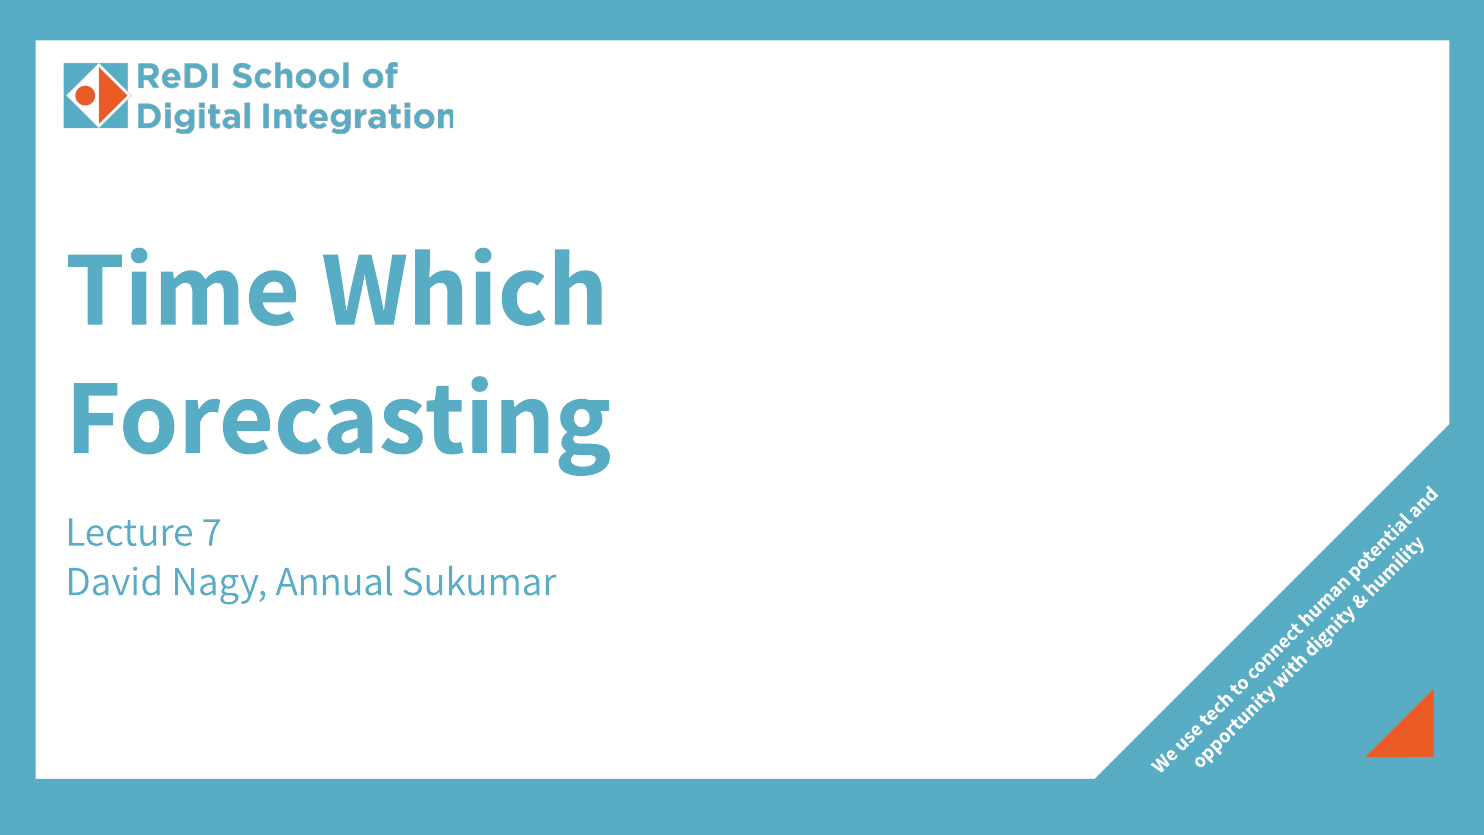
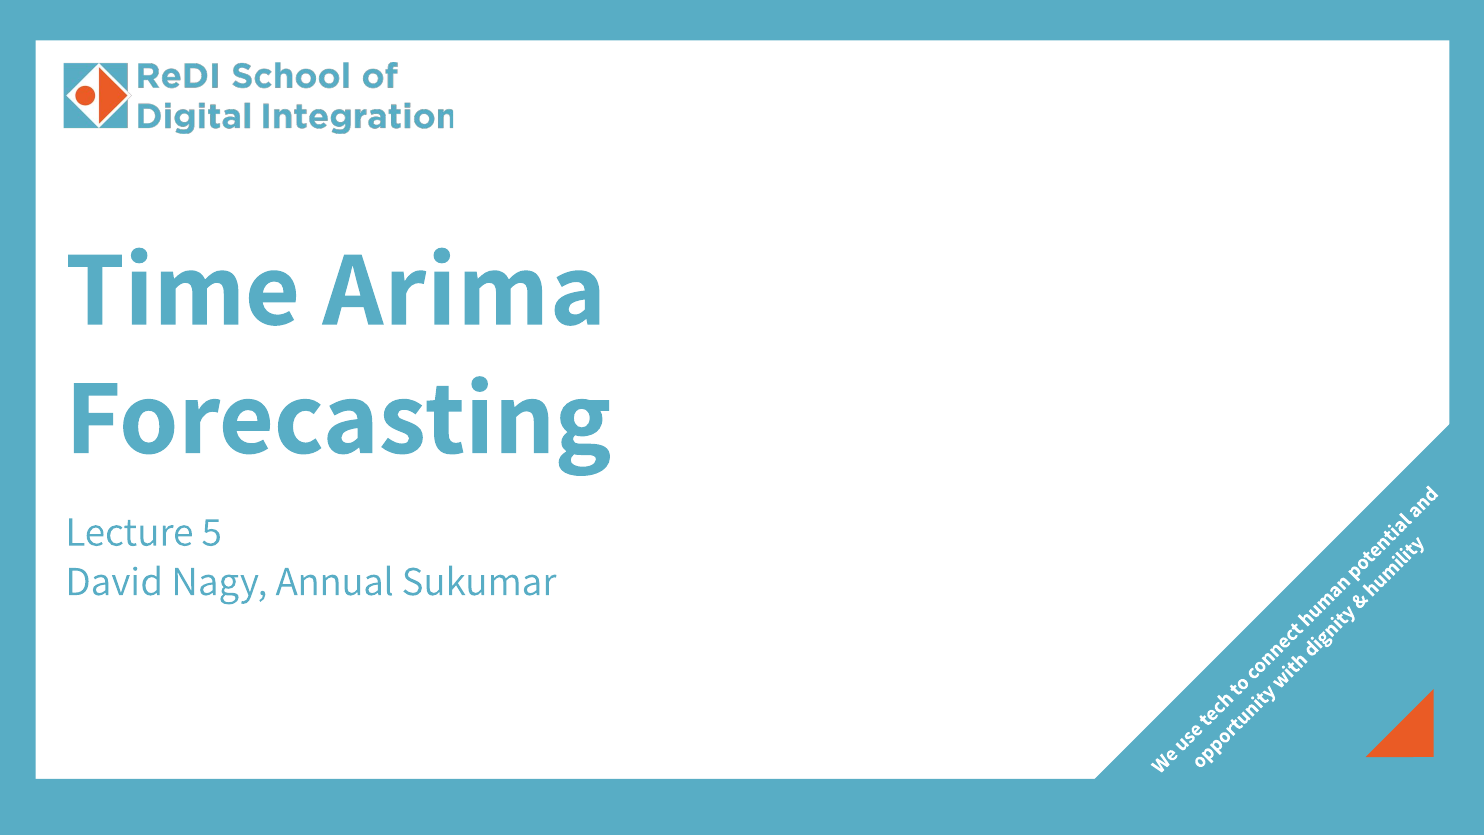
Which: Which -> Arima (464, 289)
7: 7 -> 5 (212, 532)
